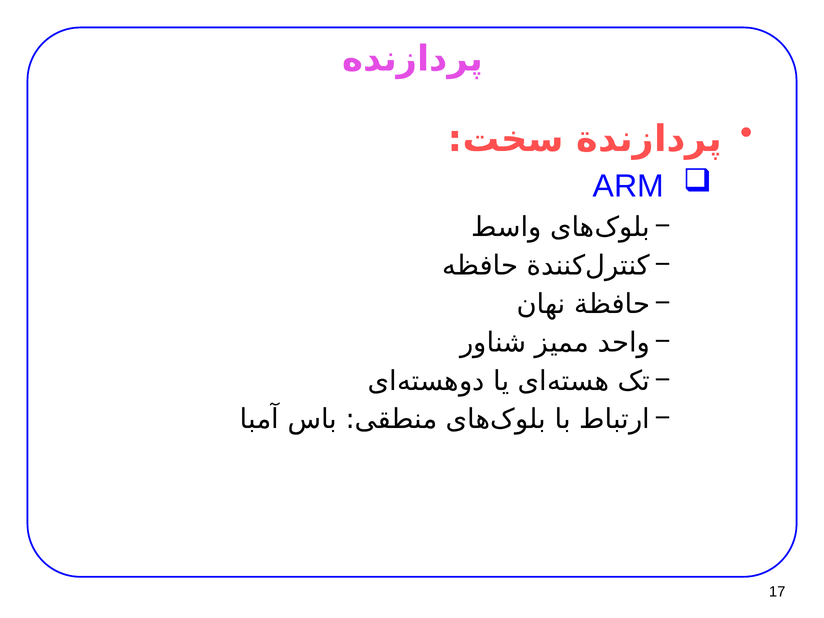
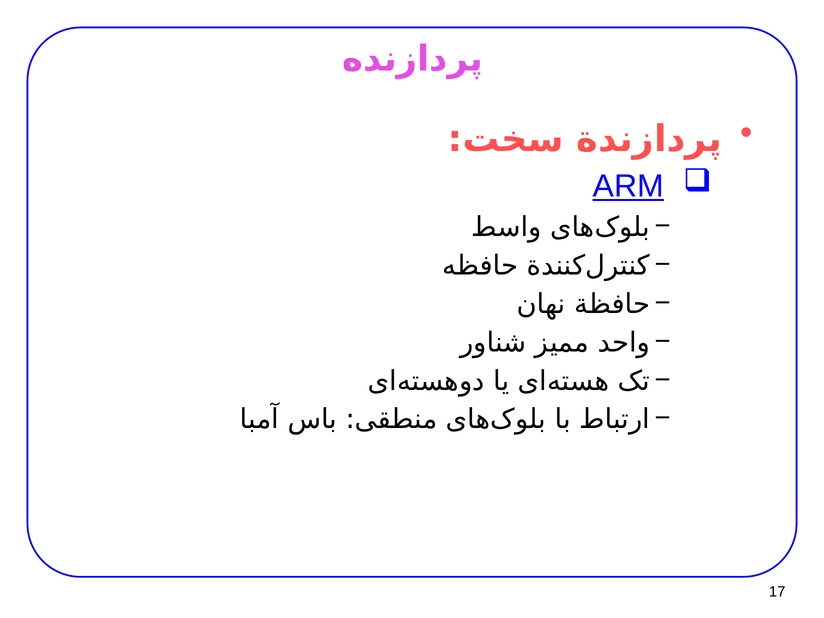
ARM underline: none -> present (628, 186)
